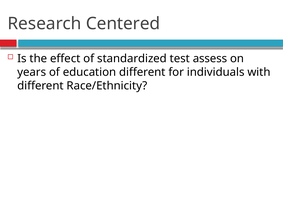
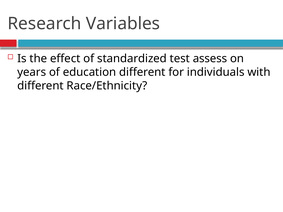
Centered: Centered -> Variables (123, 24)
